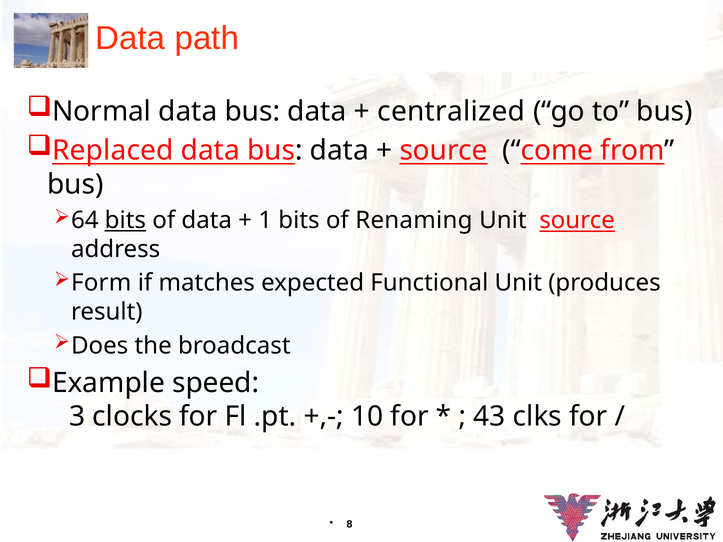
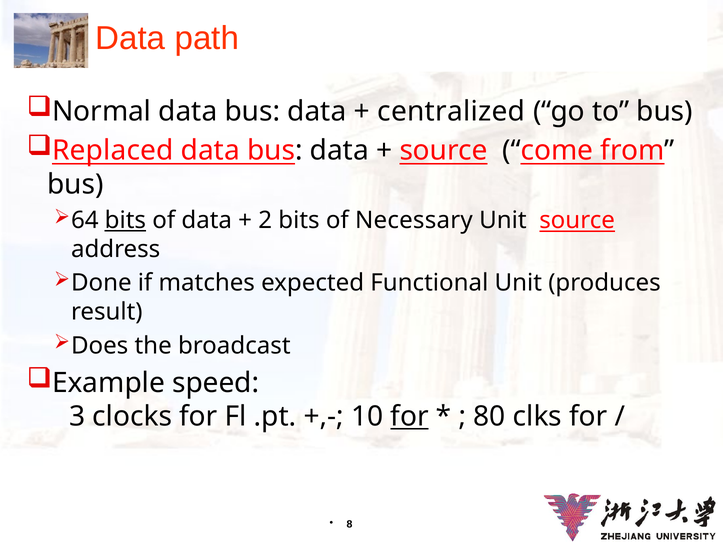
1: 1 -> 2 (265, 220)
Renaming: Renaming -> Necessary (414, 220)
Form: Form -> Done (101, 283)
for underline: none -> present (410, 417)
43: 43 -> 80 (489, 417)
